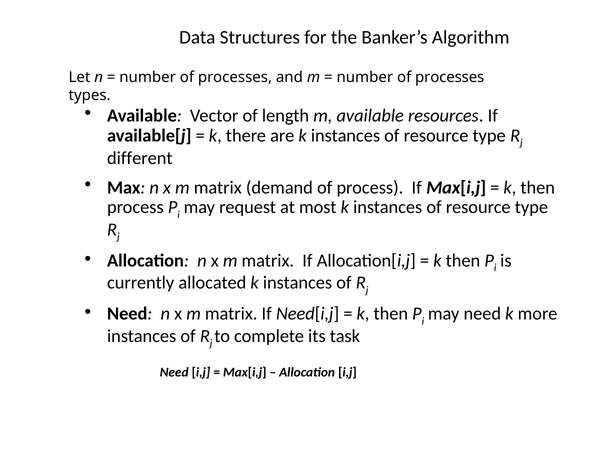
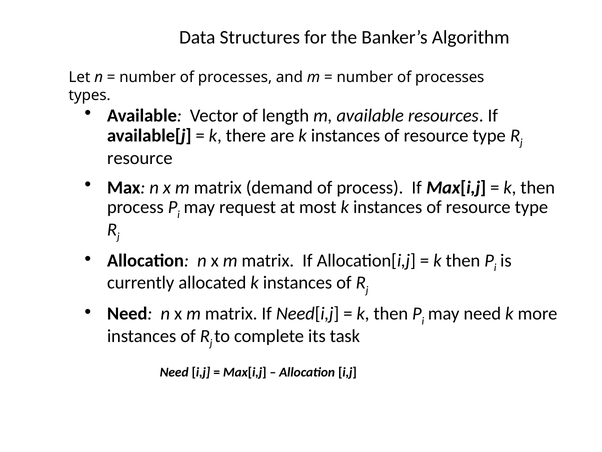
different: different -> resource (140, 158)
